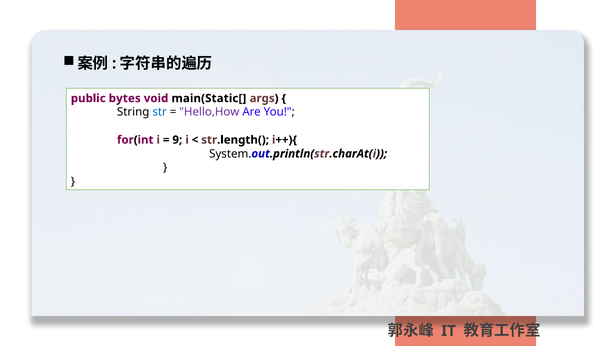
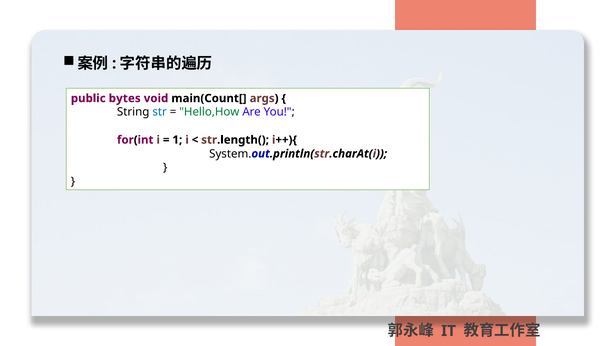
main(Static[: main(Static[ -> main(Count[ (209, 98)
Hello,How colour: purple -> green (209, 112)
9: 9 -> 1 (177, 140)
